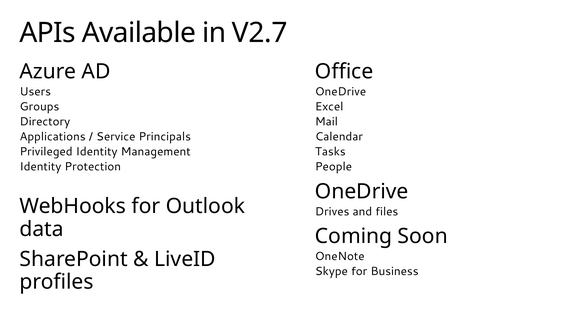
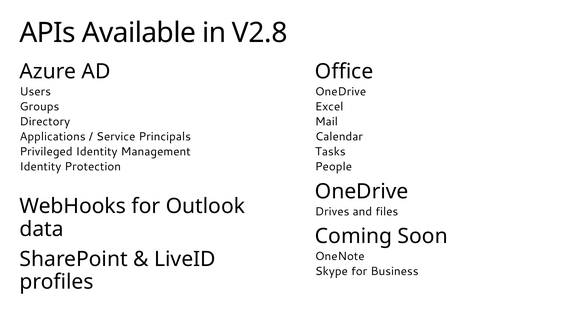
V2.7: V2.7 -> V2.8 (260, 33)
